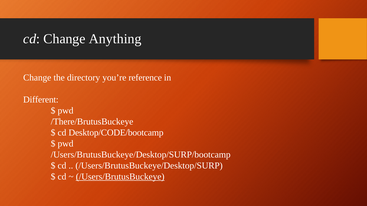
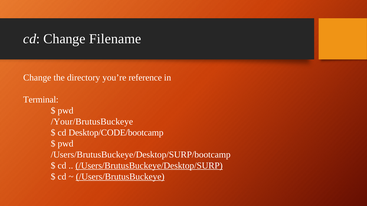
Anything: Anything -> Filename (115, 39)
Different: Different -> Terminal (41, 100)
/There/BrutusBuckeye: /There/BrutusBuckeye -> /Your/BrutusBuckeye (92, 122)
/Users/BrutusBuckeye/Desktop/SURP underline: none -> present (149, 166)
